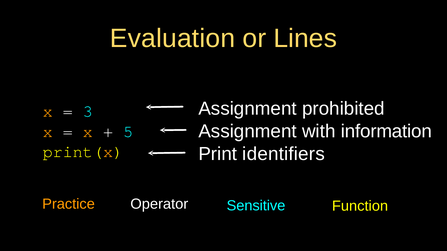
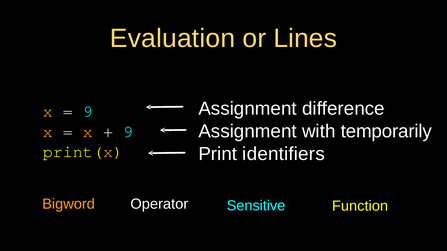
prohibited: prohibited -> difference (343, 109)
3: 3 -> 9 (88, 112)
information: information -> temporarily (386, 132)
5: 5 -> 9 (128, 132)
Practice: Practice -> Bigword (69, 204)
